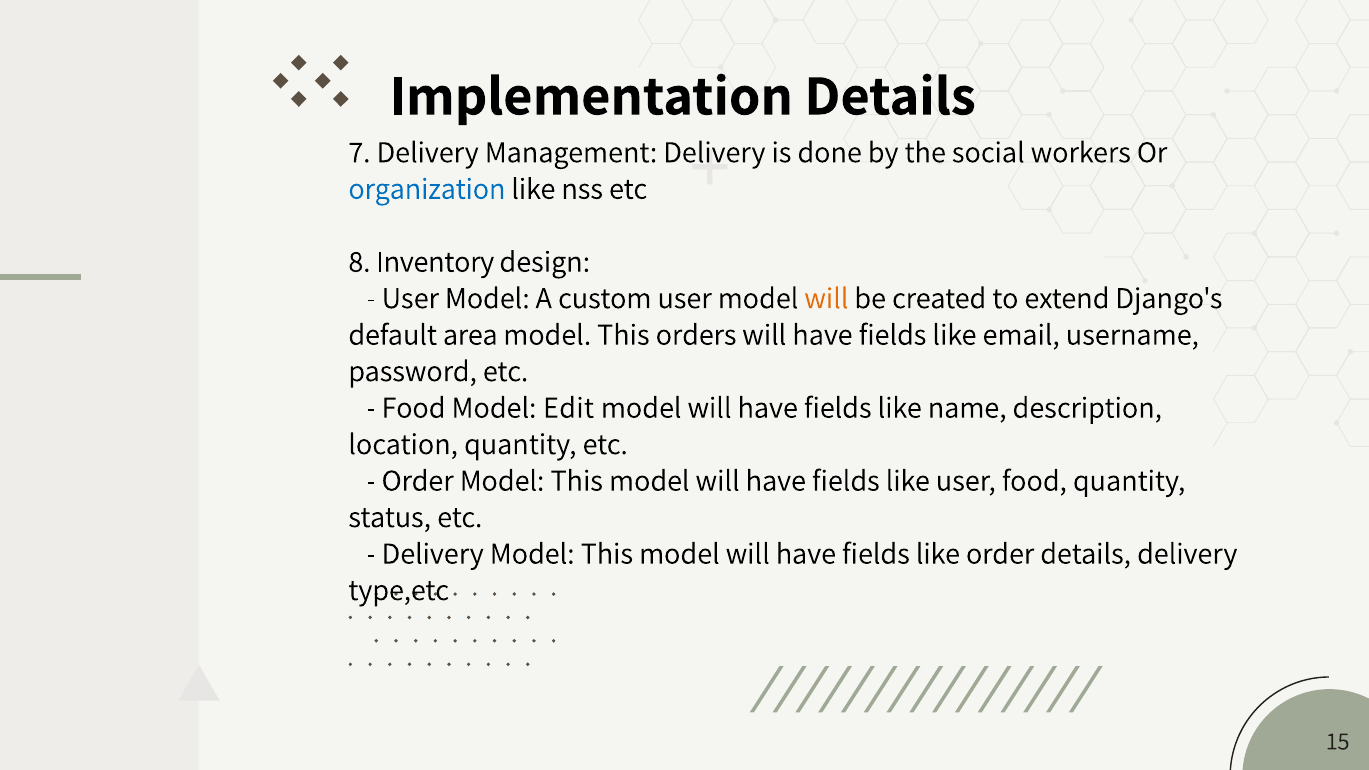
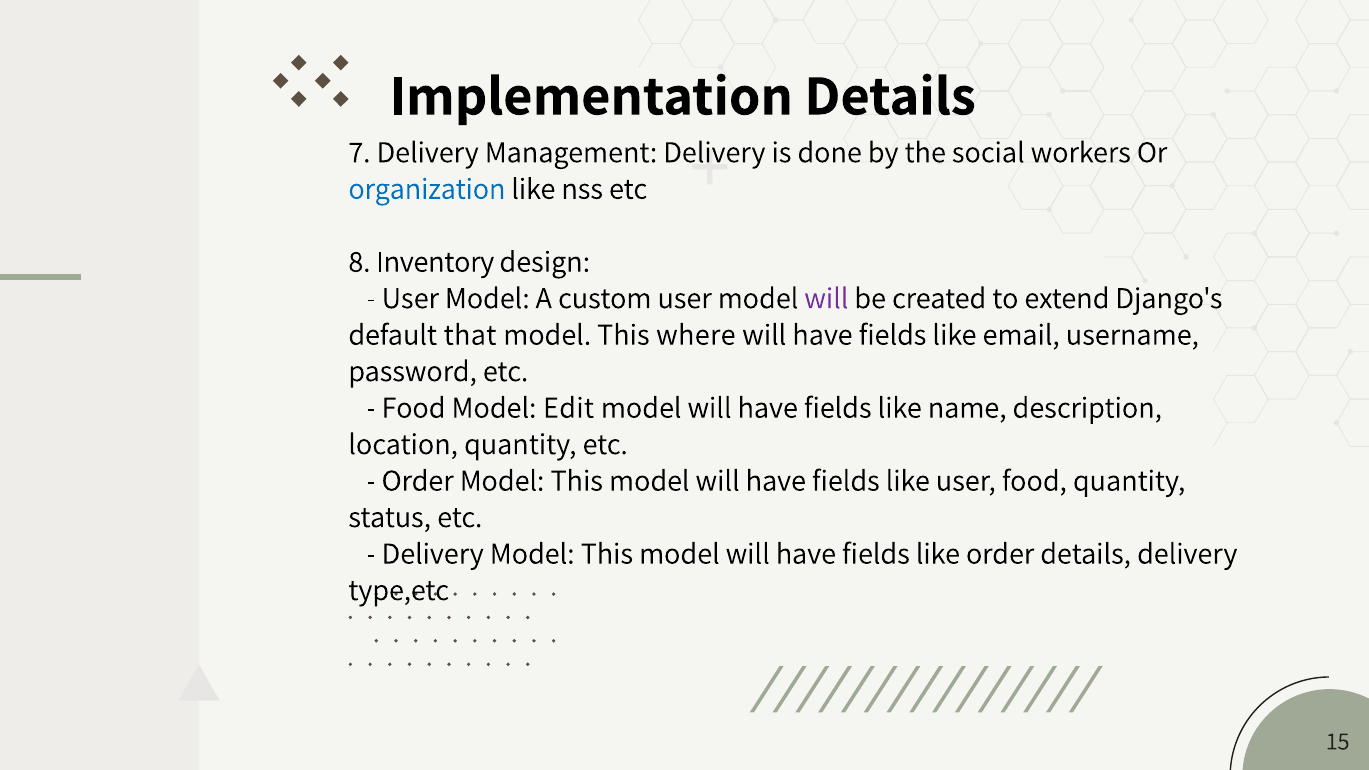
will colour: orange -> purple (826, 298)
area: area -> that (470, 335)
orders: orders -> where (696, 335)
